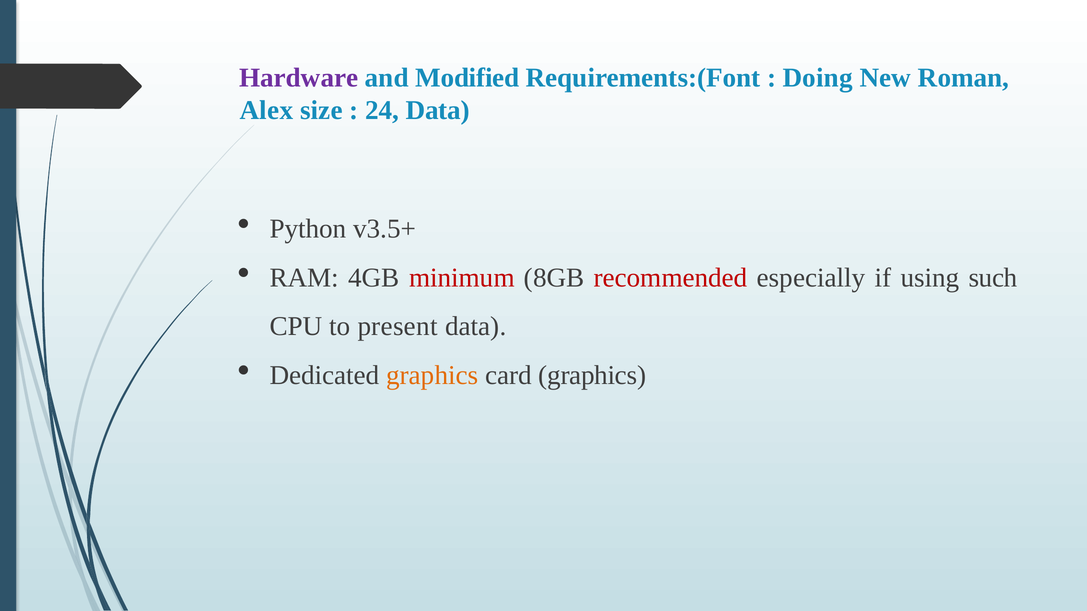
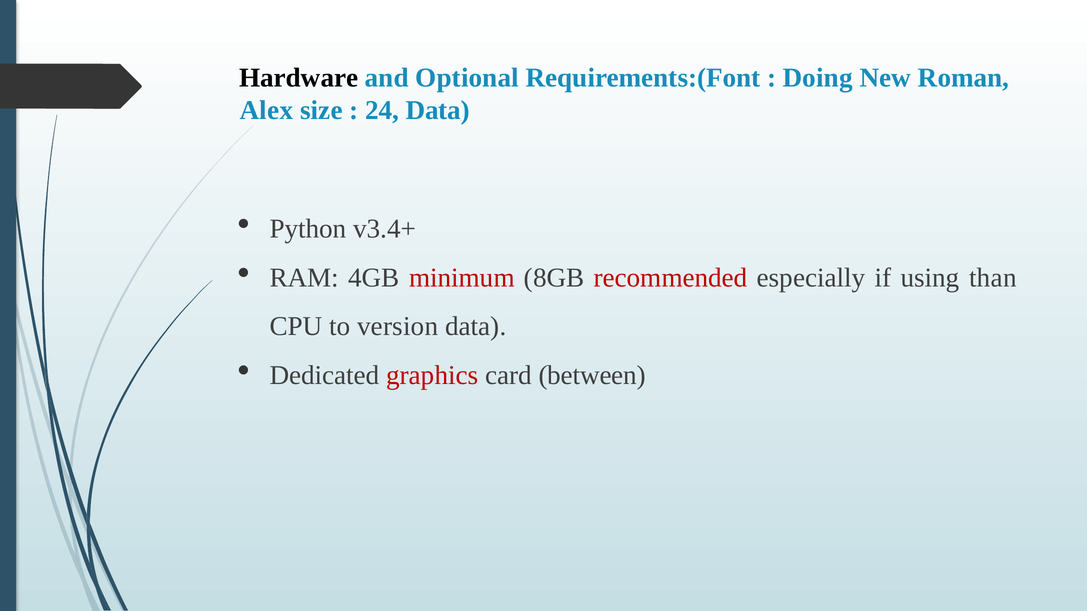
Hardware colour: purple -> black (299, 78)
Modified: Modified -> Optional (467, 78)
v3.5+: v3.5+ -> v3.4+ (385, 229)
such: such -> than (993, 278)
present: present -> version (398, 327)
graphics colour: orange -> red (432, 376)
card graphics: graphics -> between (592, 376)
